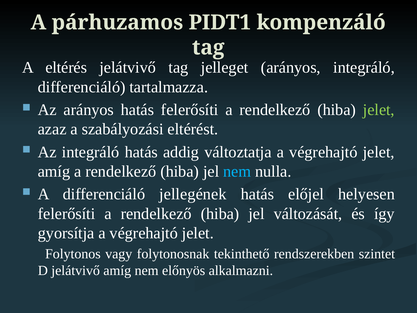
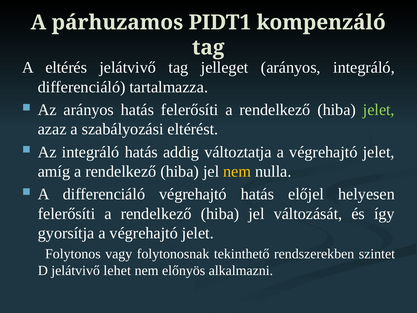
nem colour: light blue -> yellow (237, 171)
differenciáló jellegének: jellegének -> végrehajtó (193, 194)
jelátvivő amíg: amíg -> lehet (117, 270)
